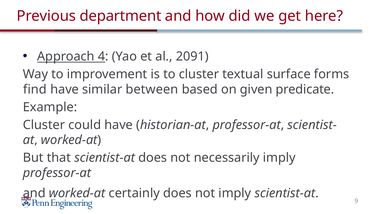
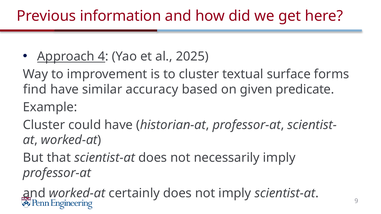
department: department -> information (121, 16)
2091: 2091 -> 2025 (192, 56)
between: between -> accuracy (152, 89)
